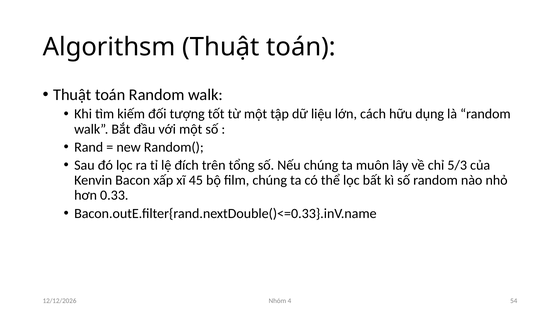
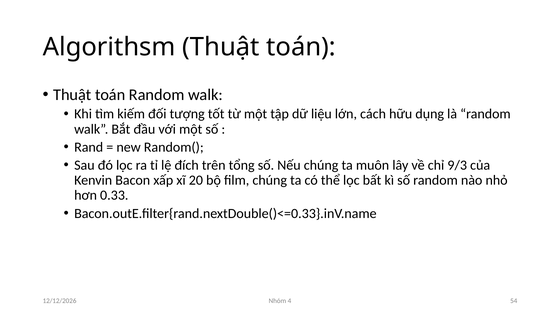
5/3: 5/3 -> 9/3 (457, 165)
45: 45 -> 20 (196, 180)
